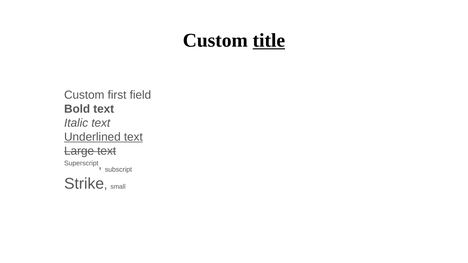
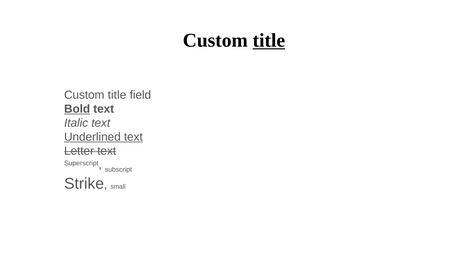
first: first -> title (117, 95)
Bold underline: none -> present (77, 109)
Large: Large -> Letter (79, 151)
